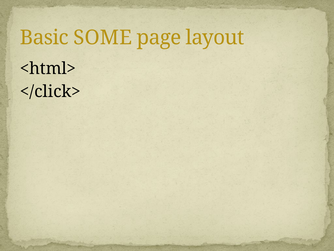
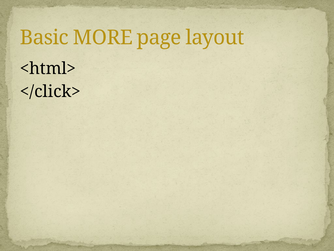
SOME: SOME -> MORE (103, 38)
